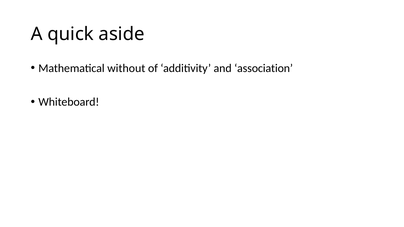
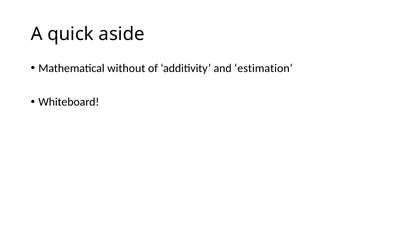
association: association -> estimation (263, 68)
